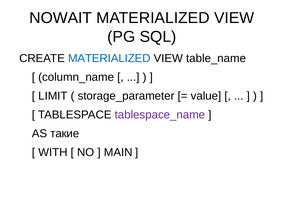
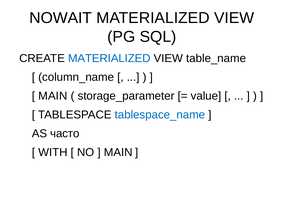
LIMIT: LIMIT -> MAIN (53, 96)
tablespace_name colour: purple -> blue (160, 115)
такие: такие -> часто (65, 134)
